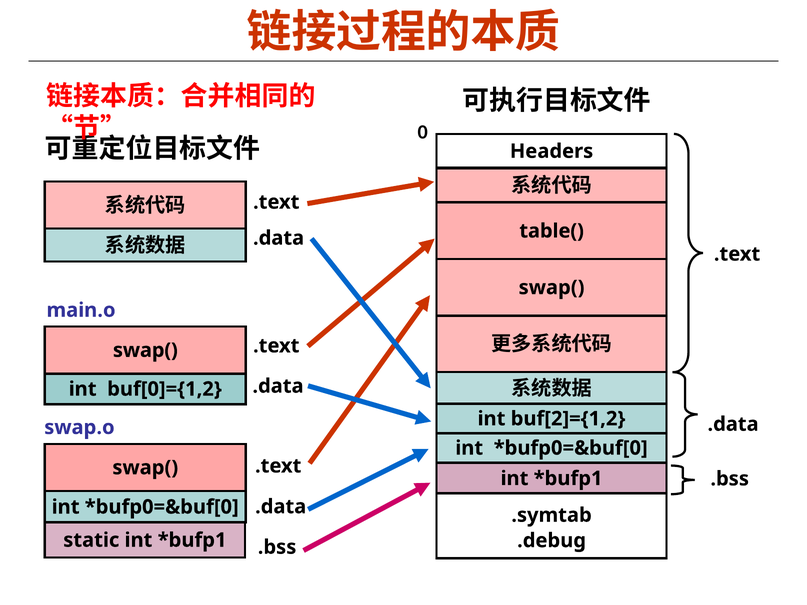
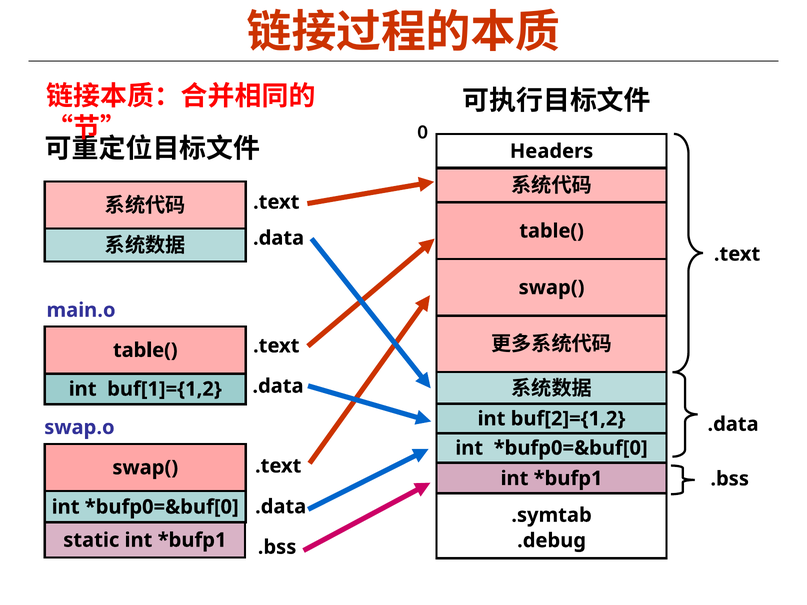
swap(: swap( -> table( (145, 350)
buf[0]={1,2: buf[0]={1,2 -> buf[1]={1,2 (164, 389)
